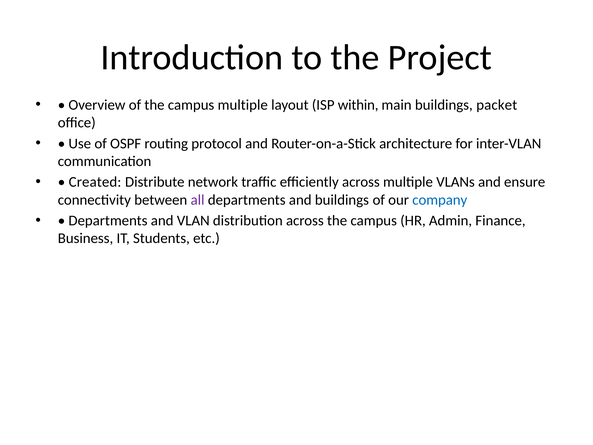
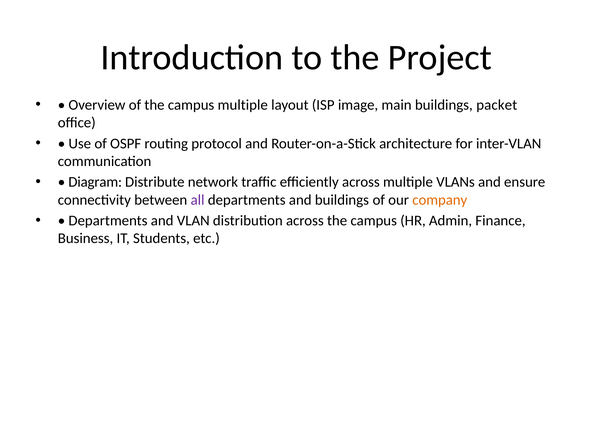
within: within -> image (358, 105)
Created: Created -> Diagram (95, 182)
company colour: blue -> orange (440, 200)
